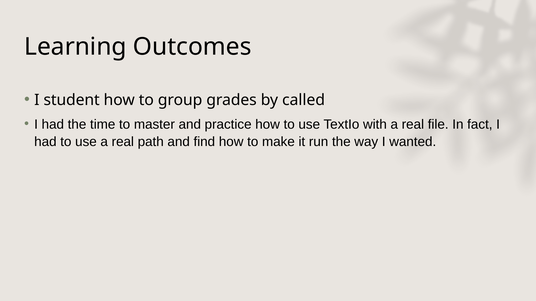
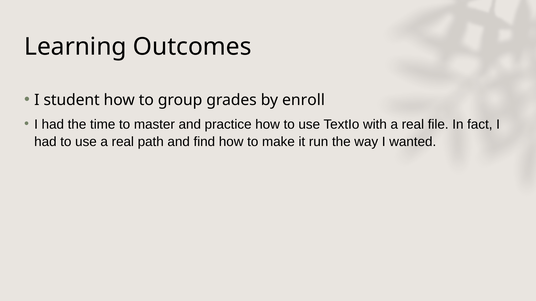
called: called -> enroll (304, 100)
